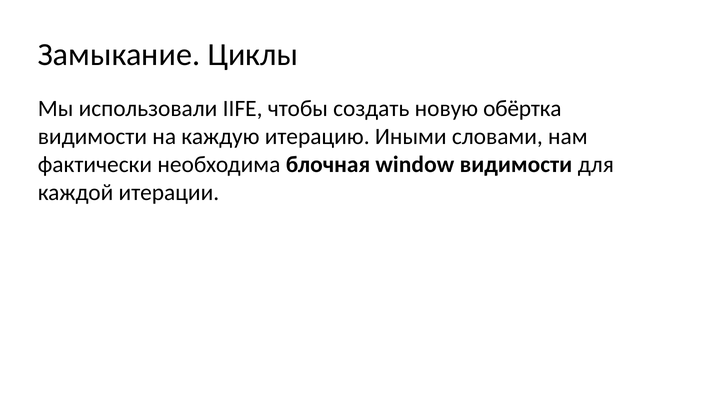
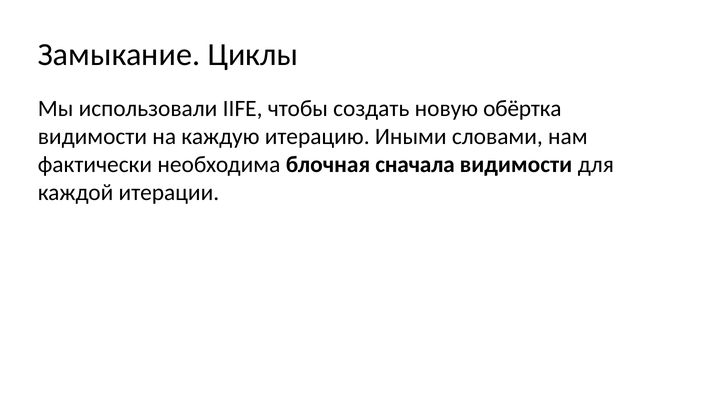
window: window -> сначала (415, 164)
